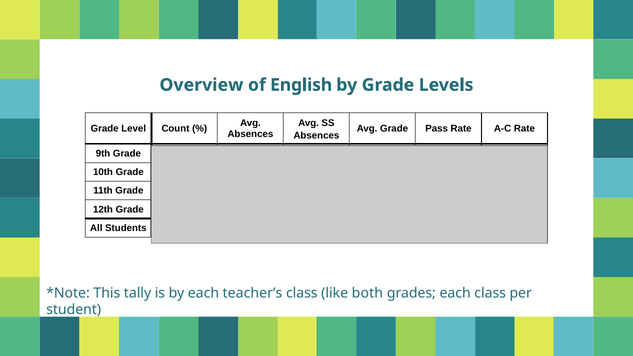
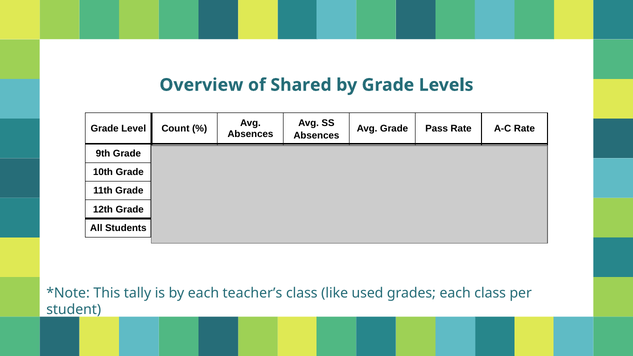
English: English -> Shared (301, 85)
both: both -> used (367, 293)
